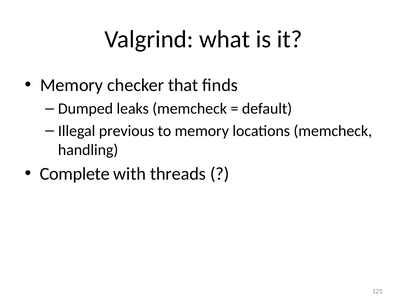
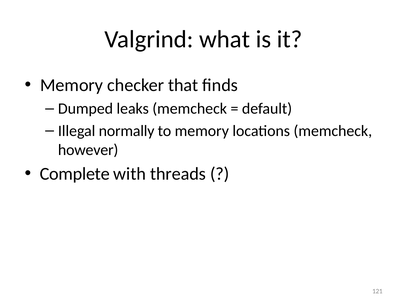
previous: previous -> normally (127, 131)
handling: handling -> however (88, 150)
